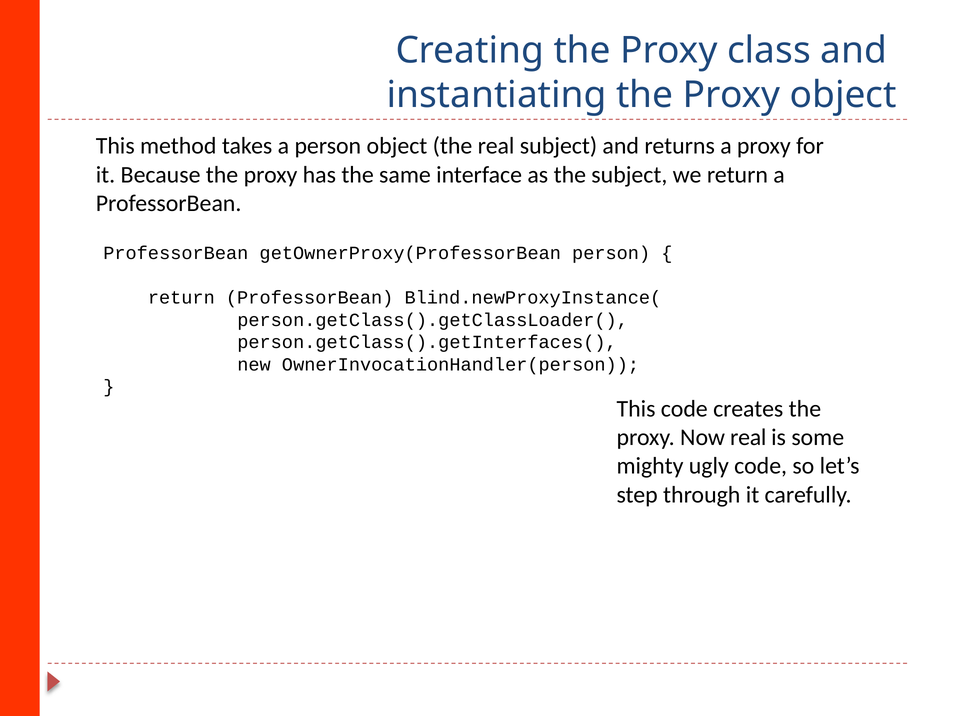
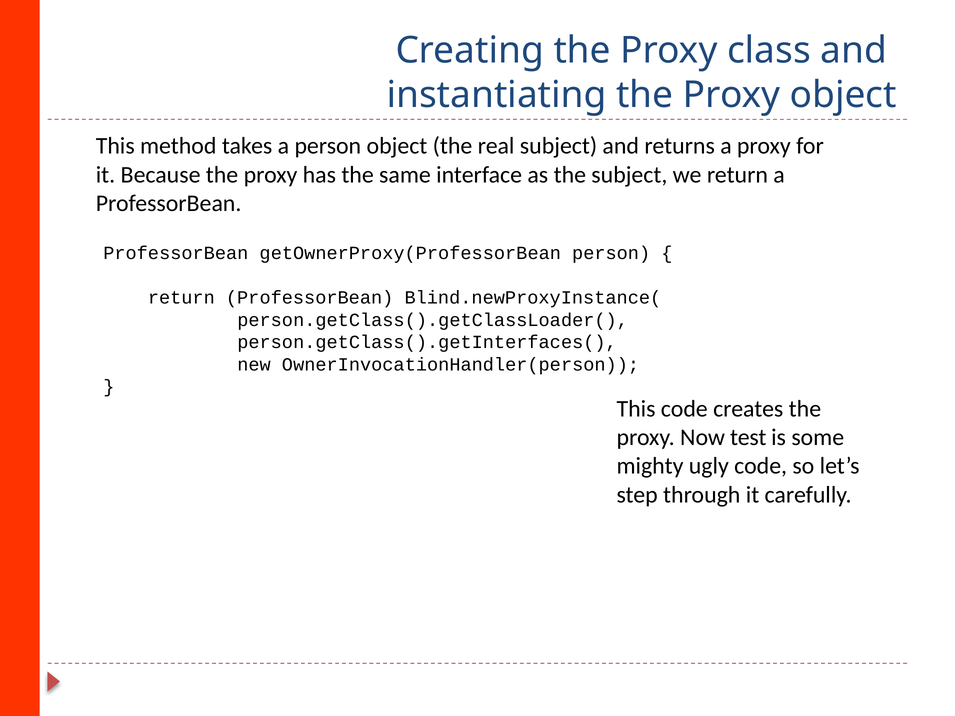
Now real: real -> test (748, 438)
